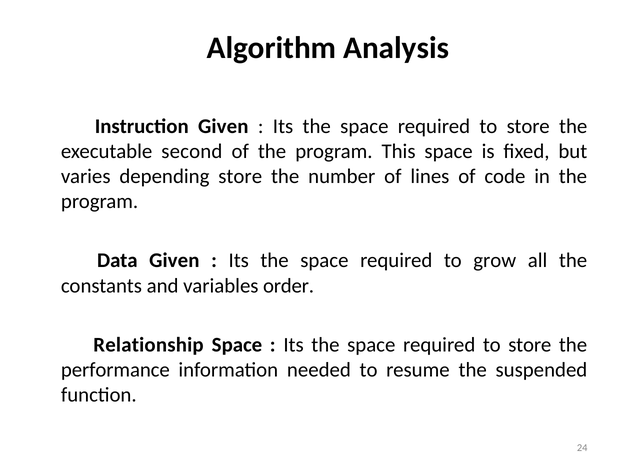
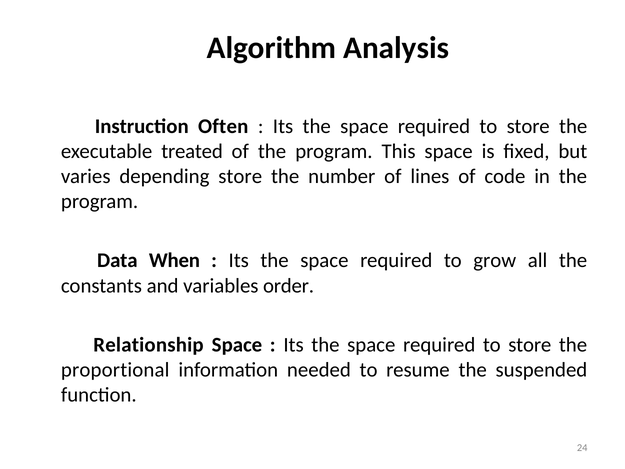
Instruction Given: Given -> Often (223, 126)
second: second -> treated (192, 151)
Data Given: Given -> When (174, 260)
performance: performance -> proportional (115, 369)
